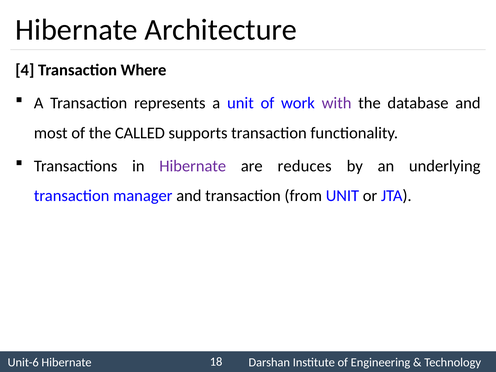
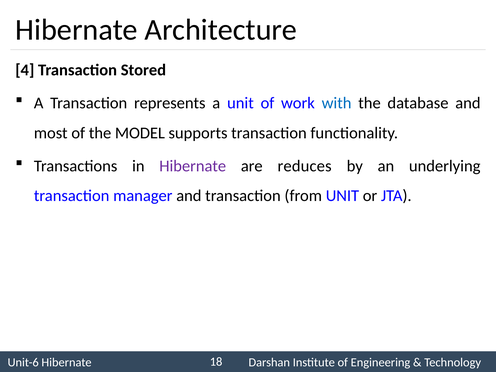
Where: Where -> Stored (143, 70)
with colour: purple -> blue (337, 103)
CALLED: CALLED -> MODEL (140, 133)
